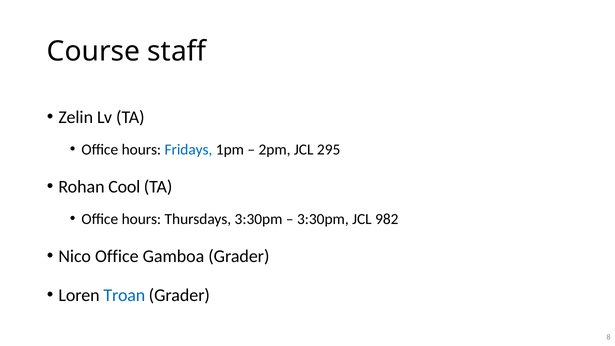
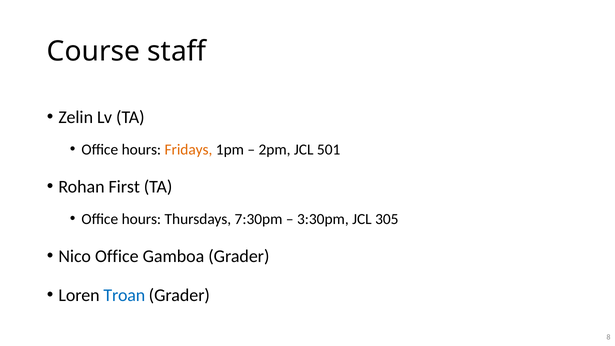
Fridays colour: blue -> orange (188, 149)
295: 295 -> 501 (329, 149)
Cool: Cool -> First (124, 187)
Thursdays 3:30pm: 3:30pm -> 7:30pm (259, 219)
982: 982 -> 305 (387, 219)
